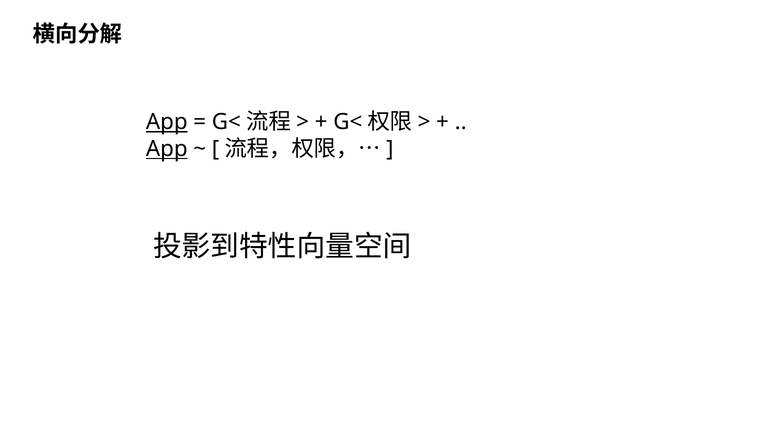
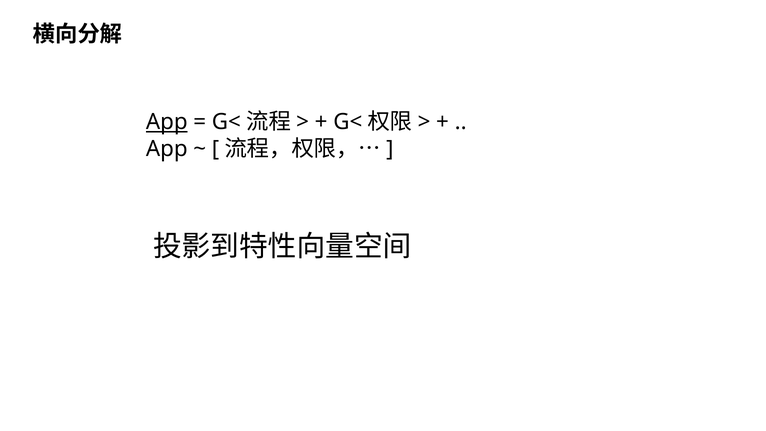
App underline: present -> none (167, 149)
